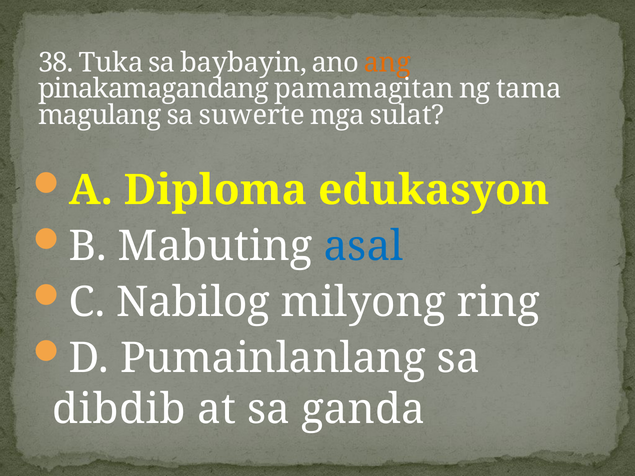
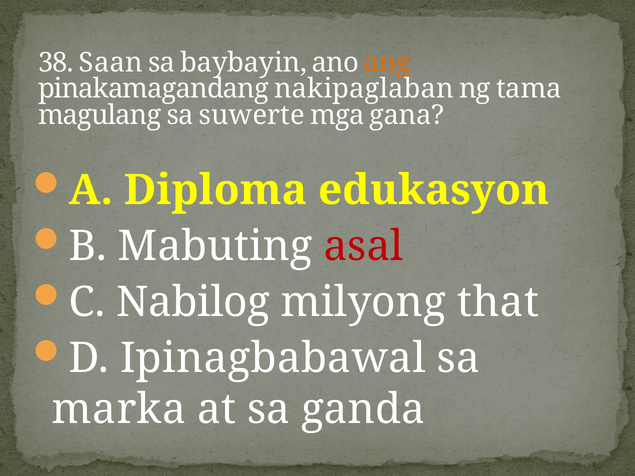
Tuka: Tuka -> Saan (111, 63)
pamamagitan: pamamagitan -> nakipaglaban (364, 89)
sulat: sulat -> gana (407, 115)
asal colour: blue -> red (364, 246)
ring: ring -> that (498, 302)
Pumainlanlang: Pumainlanlang -> Ipinagbabawal (273, 359)
dibdib: dibdib -> marka (119, 409)
